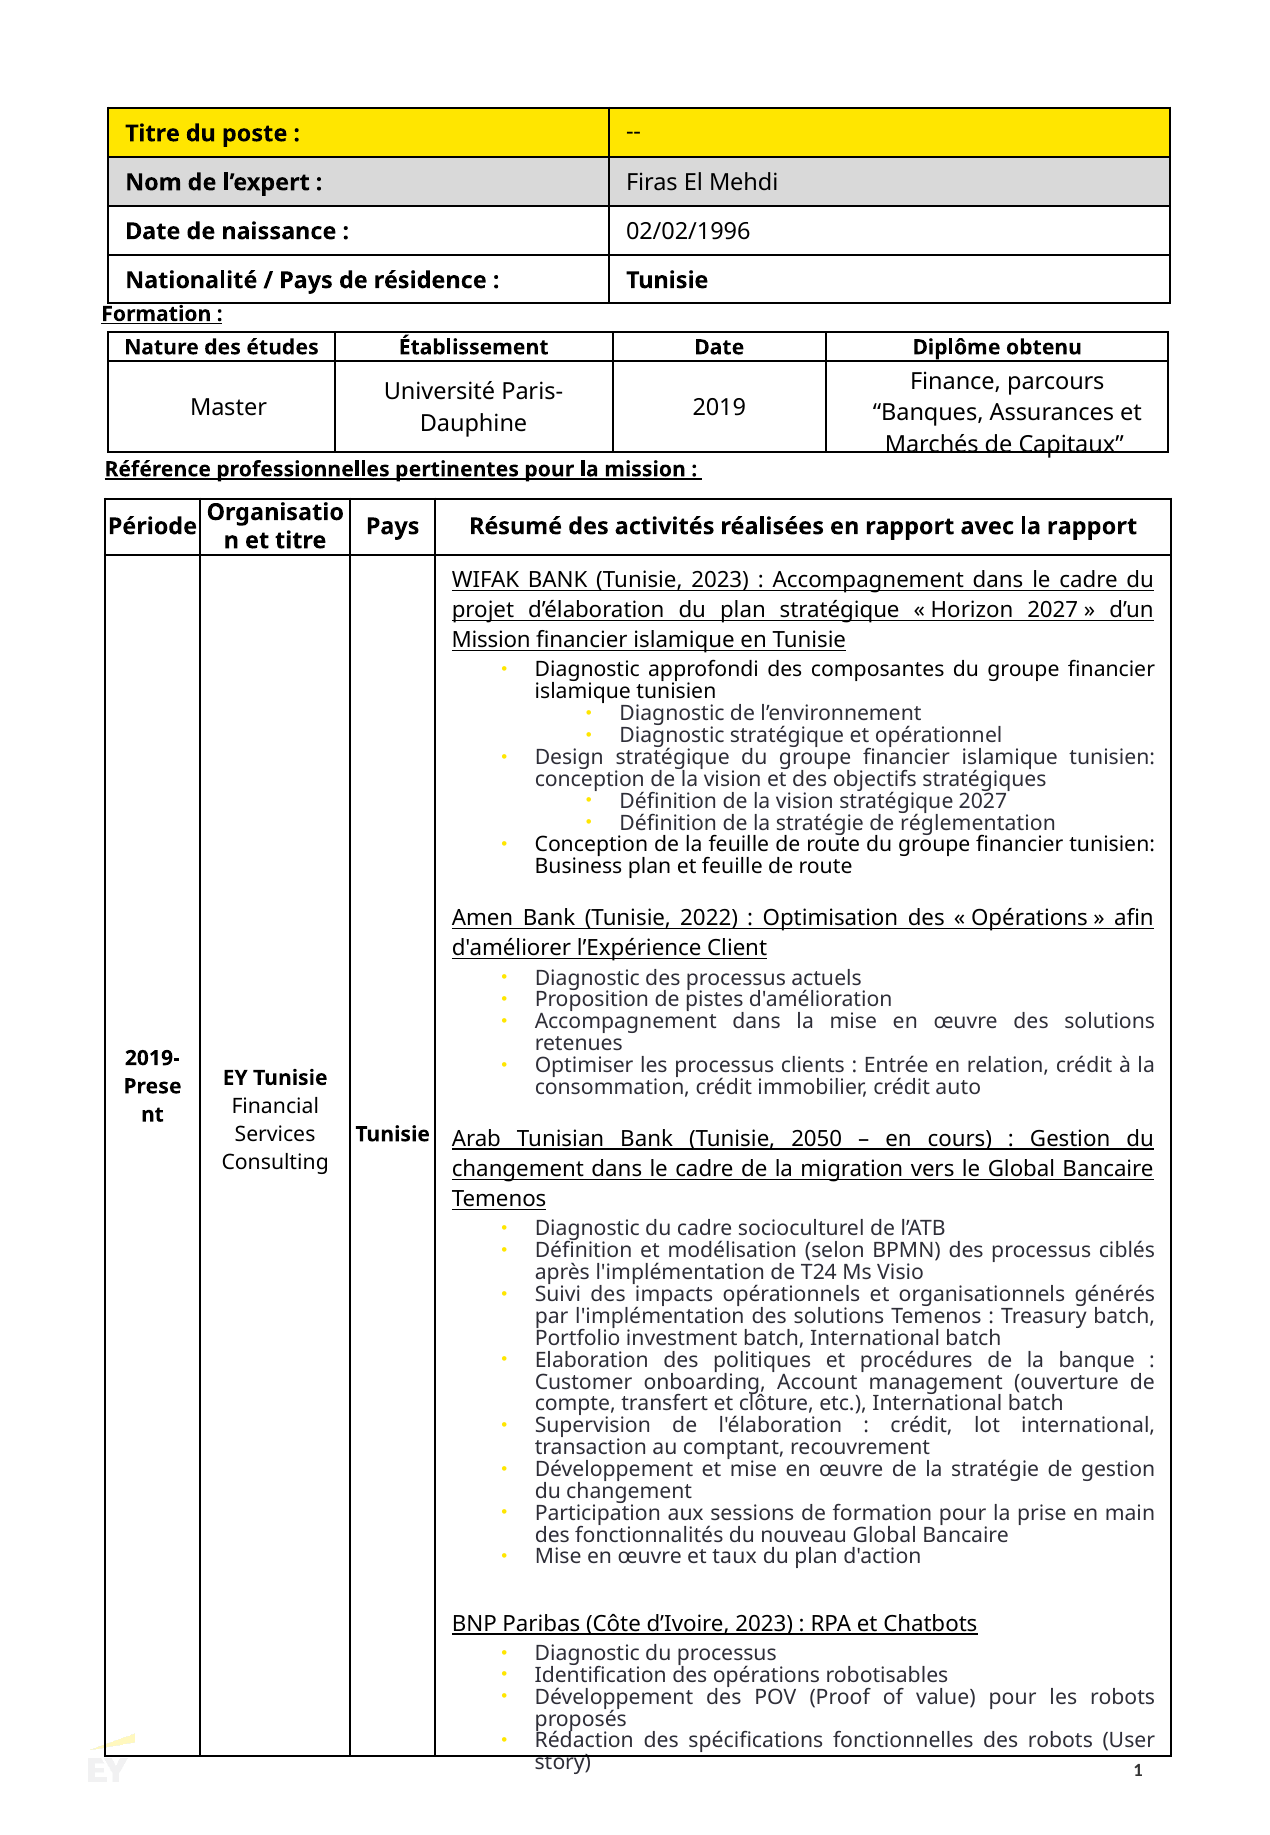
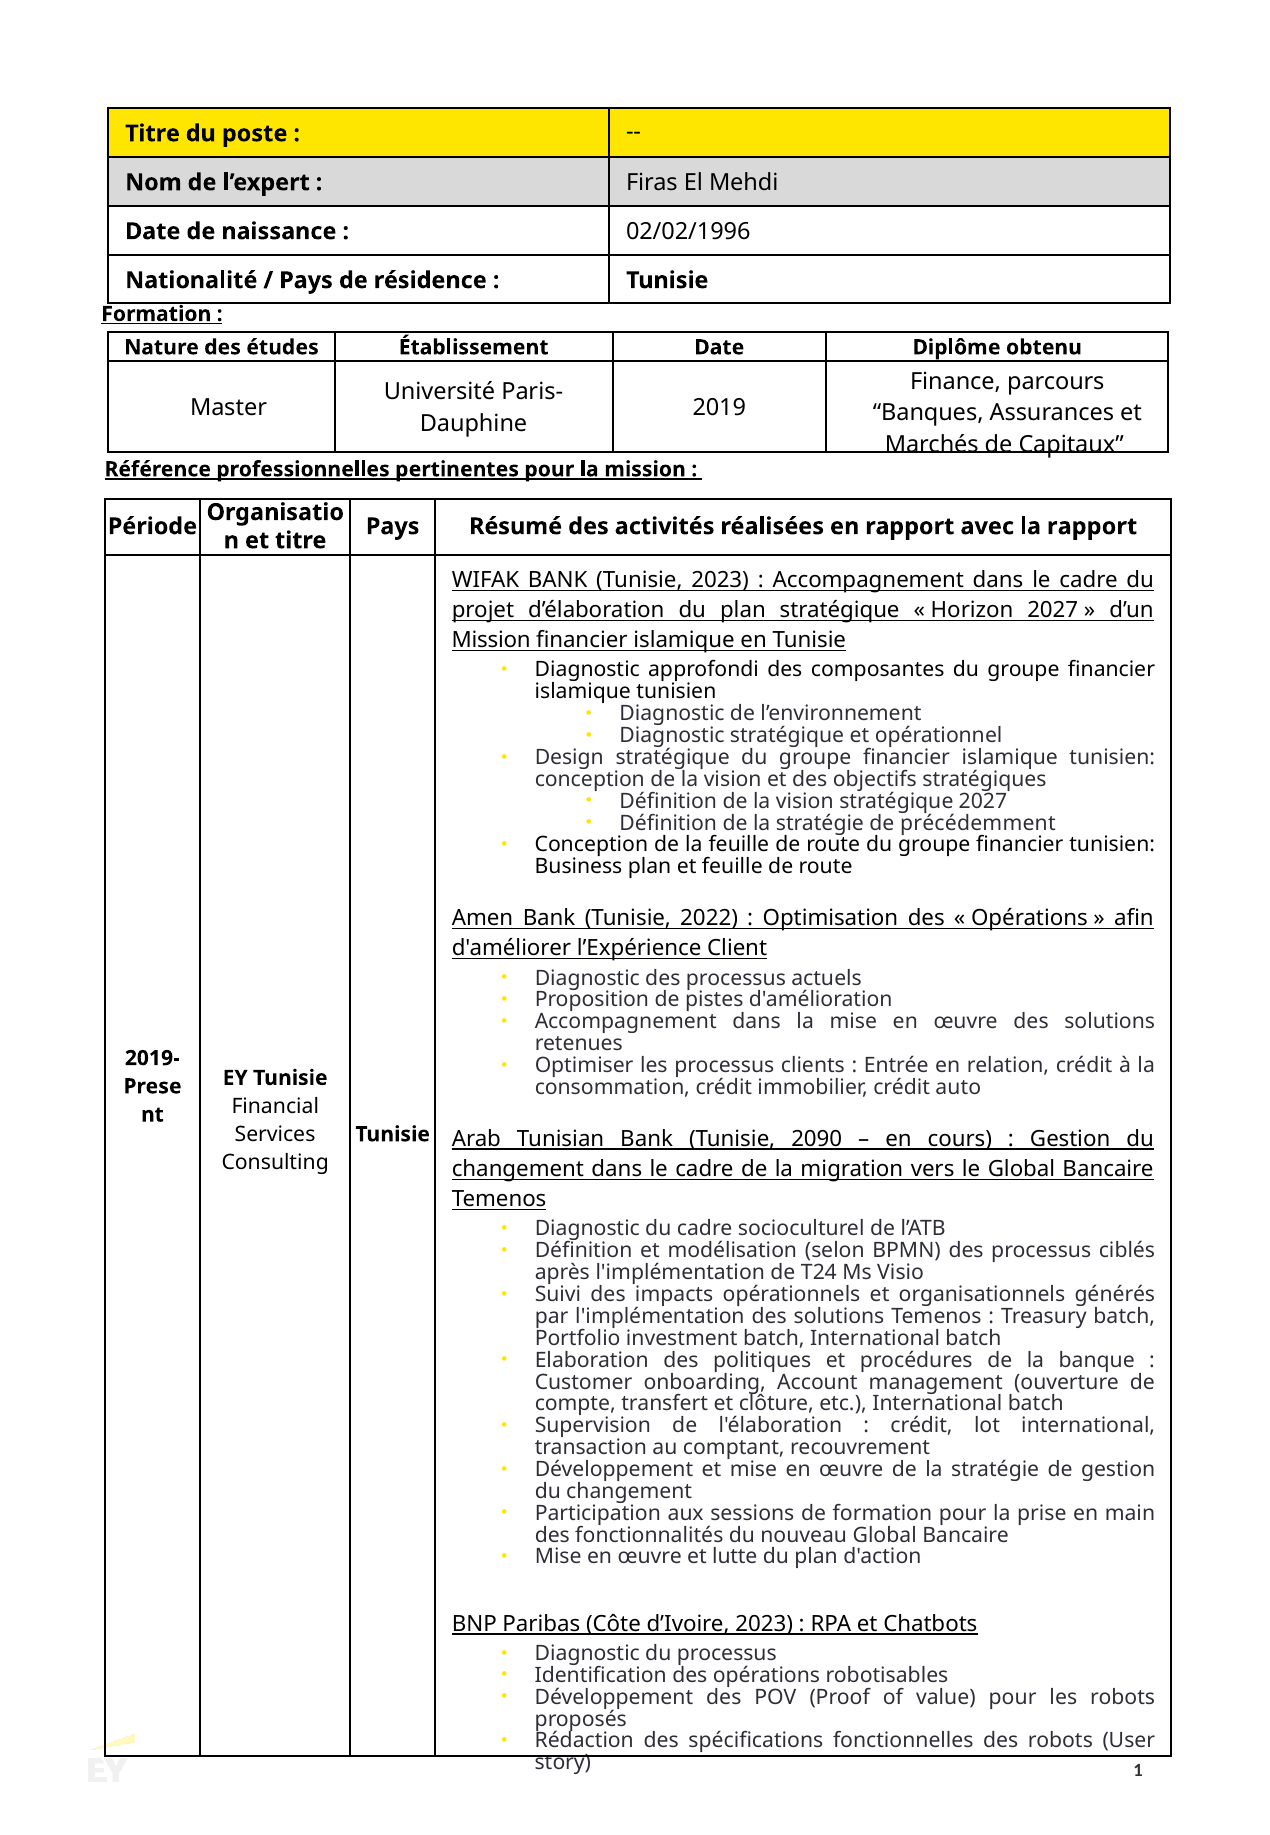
réglementation: réglementation -> précédemment (978, 823)
2050: 2050 -> 2090 (817, 1139)
taux: taux -> lutte (735, 1557)
